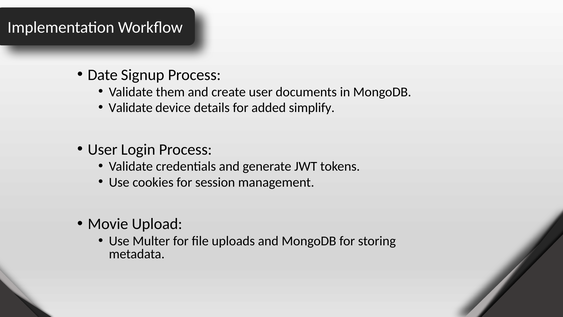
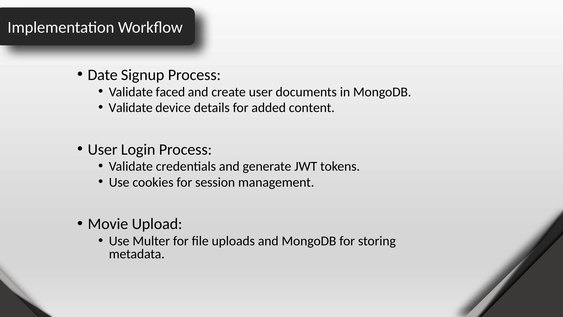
them: them -> faced (170, 92)
simplify: simplify -> content (312, 108)
